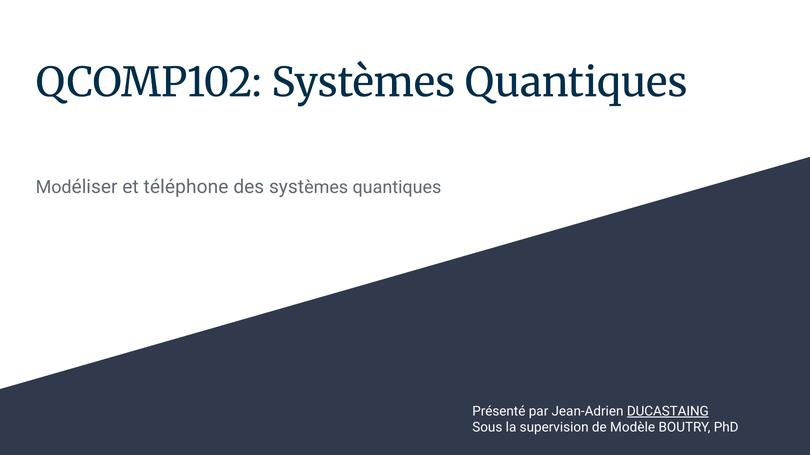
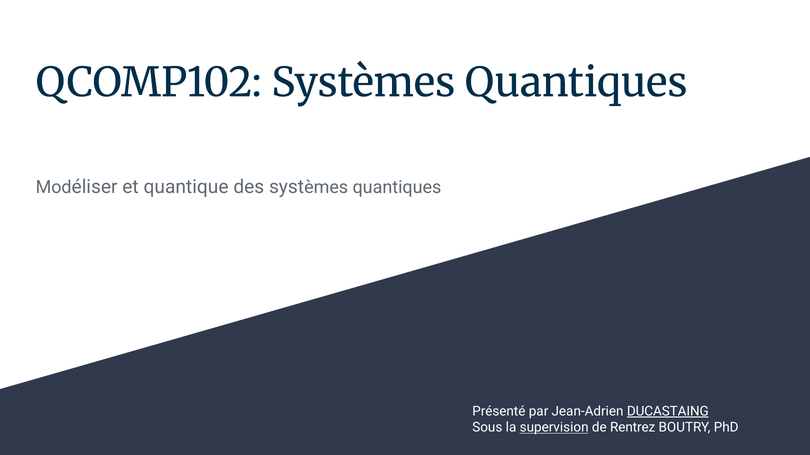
téléphone: téléphone -> quantique (186, 187)
supervision underline: none -> present (554, 428)
Modèle: Modèle -> Rentrez (633, 428)
